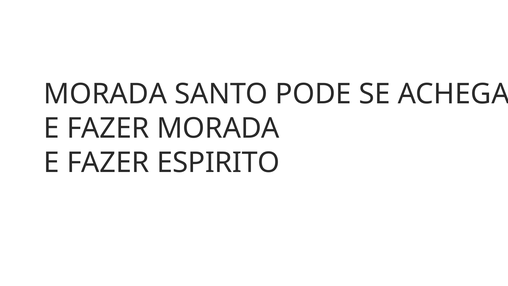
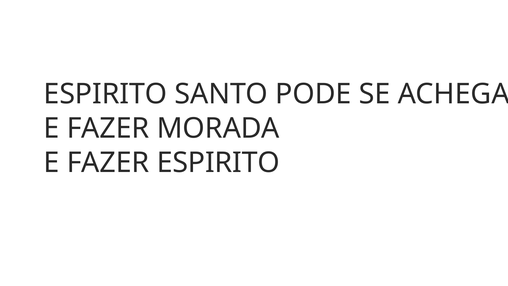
MORADA: MORADA -> ESPIRITO (105, 94)
